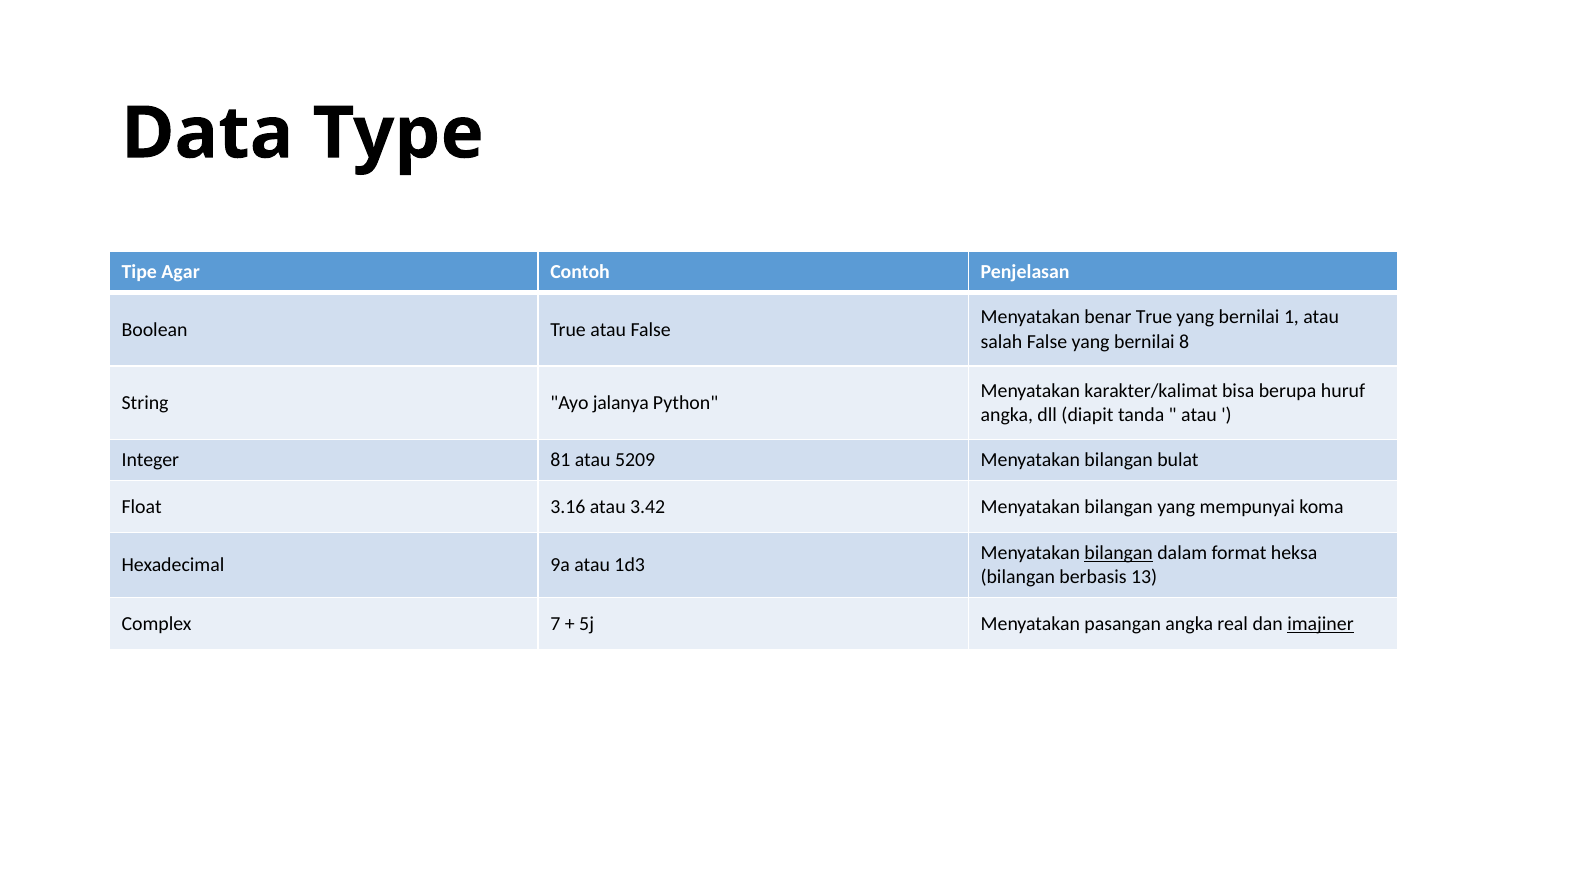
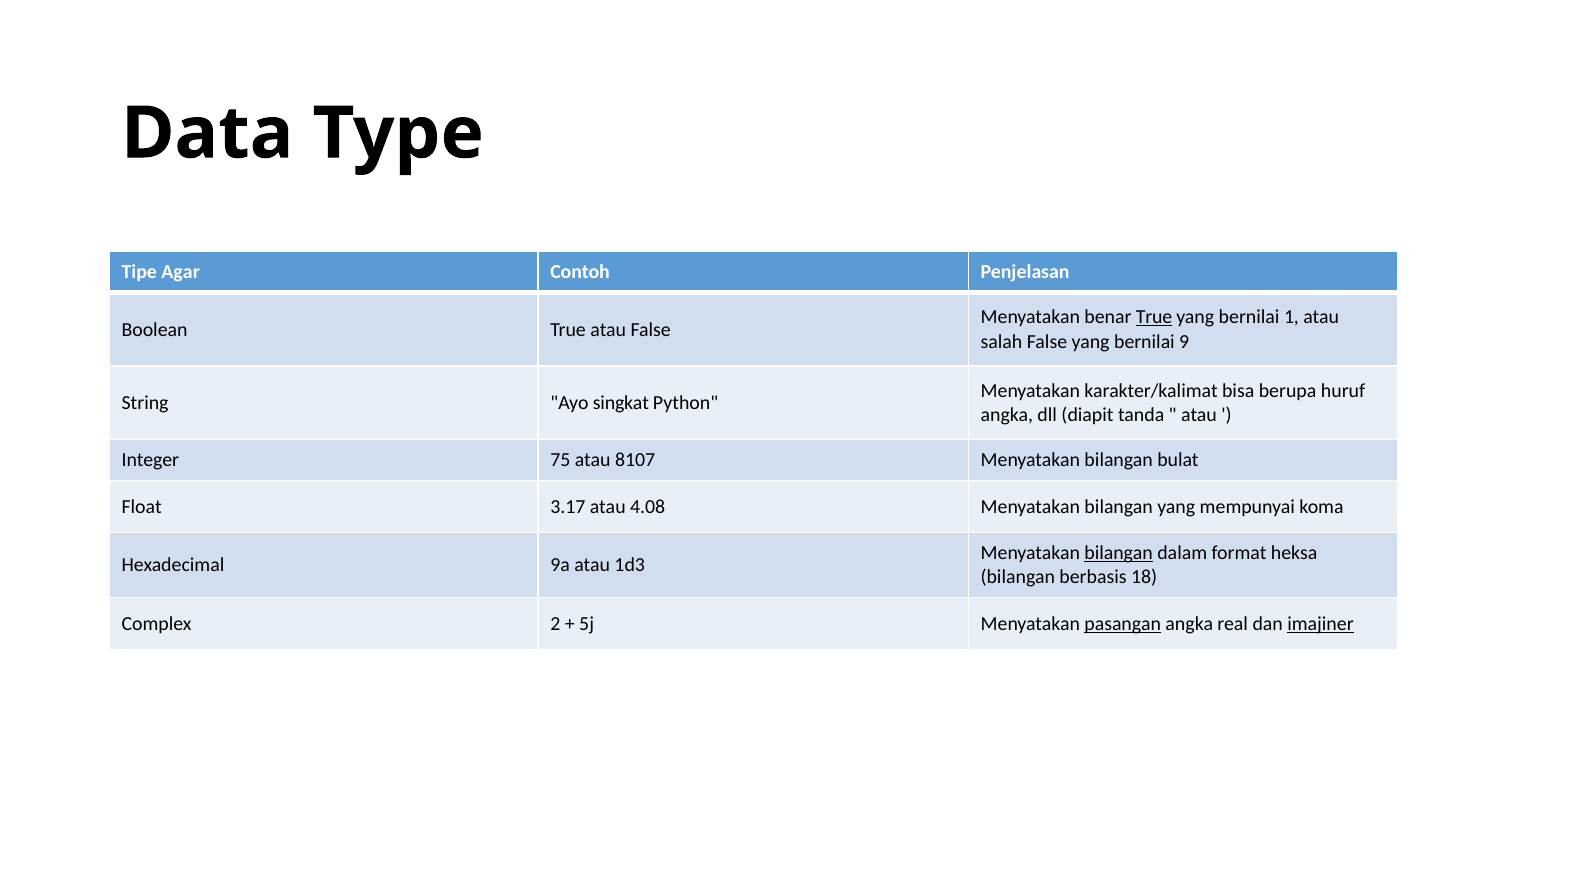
True underline: none -> present (1154, 317)
8: 8 -> 9 (1184, 342)
jalanya: jalanya -> singkat (621, 403)
81: 81 -> 75 (560, 460)
5209: 5209 -> 8107 (635, 460)
3.16: 3.16 -> 3.17 (568, 507)
3.42: 3.42 -> 4.08 (648, 507)
13: 13 -> 18 (1144, 578)
7: 7 -> 2 (555, 624)
pasangan underline: none -> present (1123, 624)
